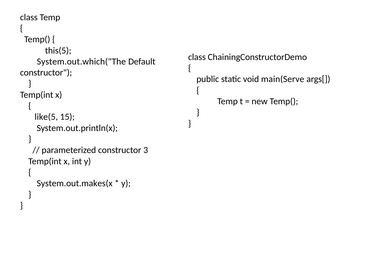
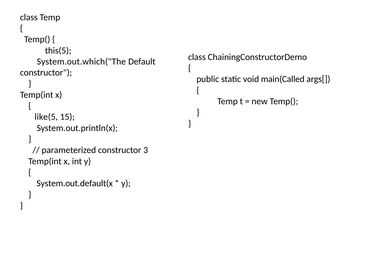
main(Serve: main(Serve -> main(Called (283, 79)
System.out.makes(x: System.out.makes(x -> System.out.default(x (75, 183)
